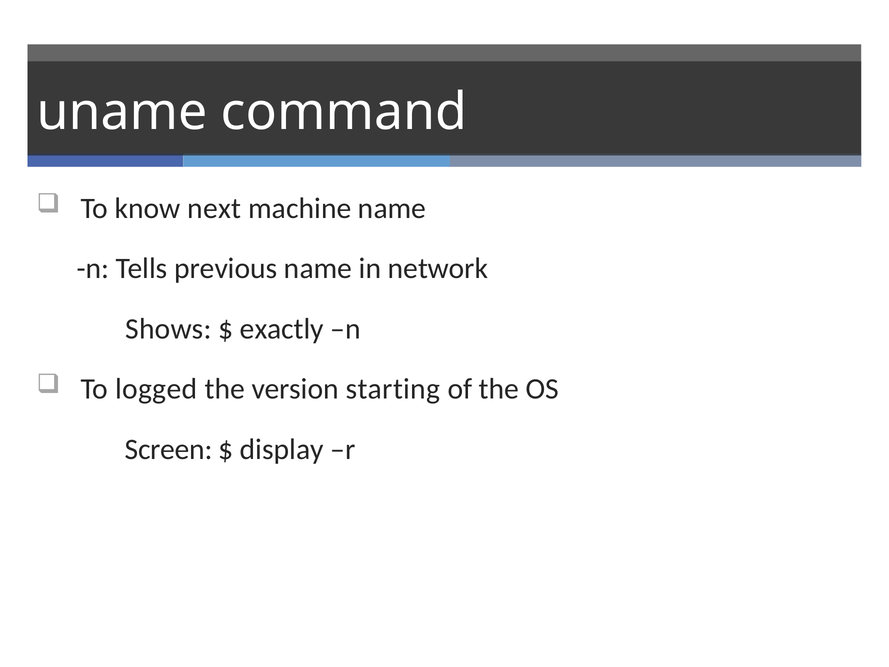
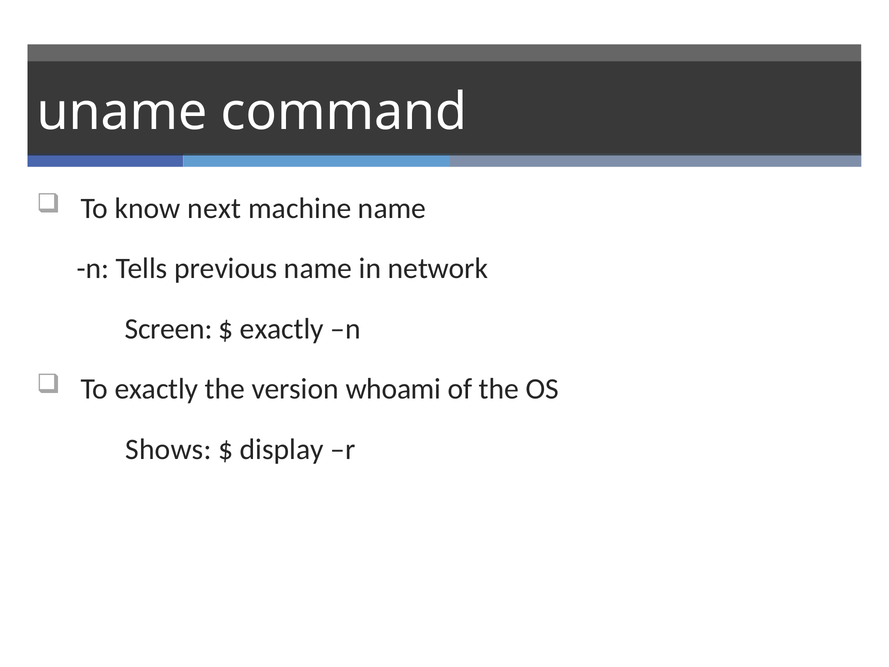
Shows: Shows -> Screen (169, 329)
To logged: logged -> exactly (156, 389)
starting: starting -> whoami (393, 389)
Screen: Screen -> Shows (168, 449)
